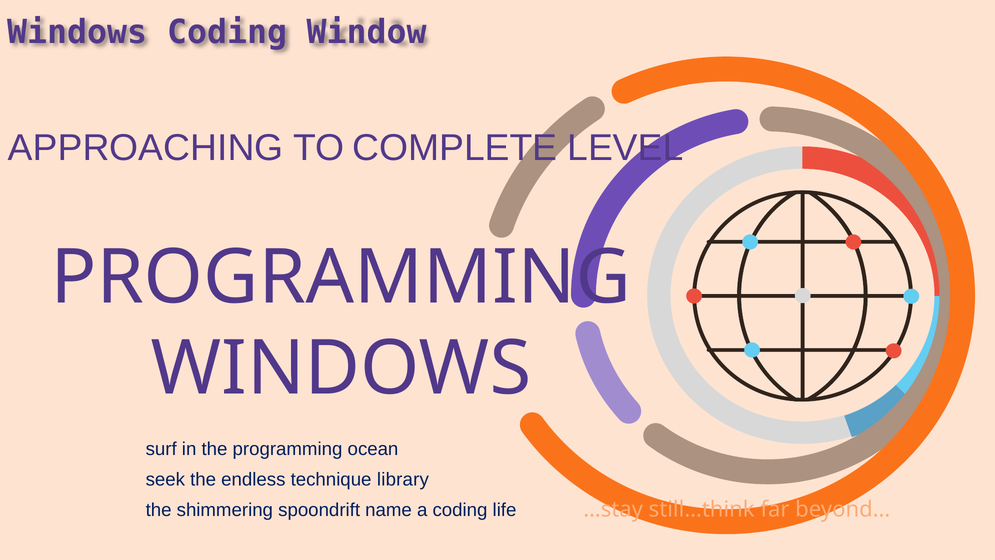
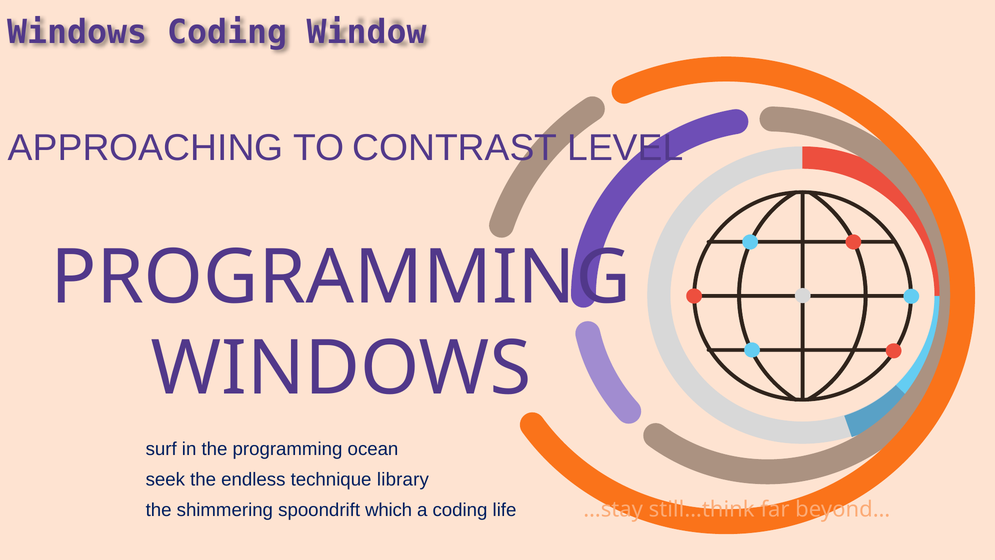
COMPLETE: COMPLETE -> CONTRAST (455, 148)
name: name -> which (389, 510)
